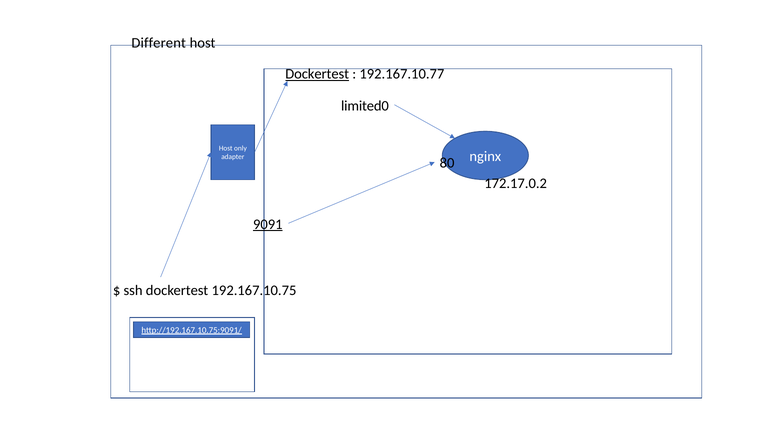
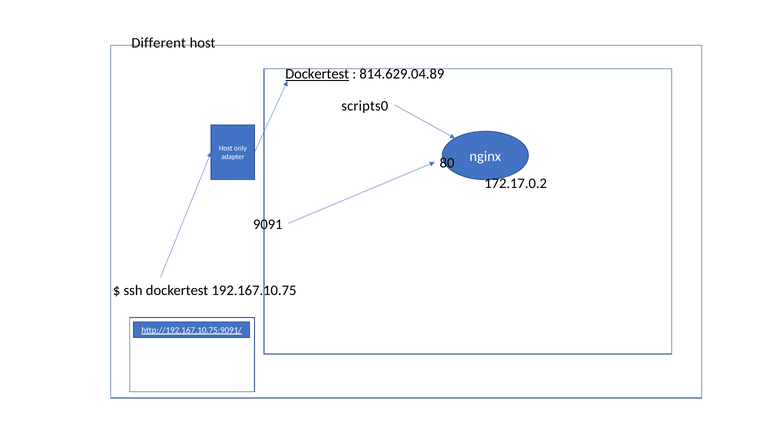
192.167.10.77: 192.167.10.77 -> 814.629.04.89 (402, 74)
limited0: limited0 -> scripts0 (365, 106)
9091 underline: present -> none (268, 225)
